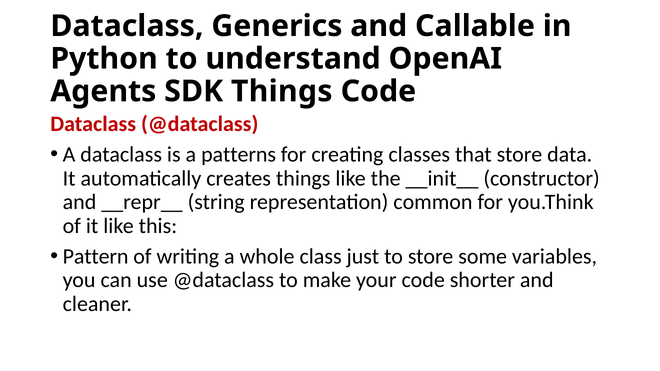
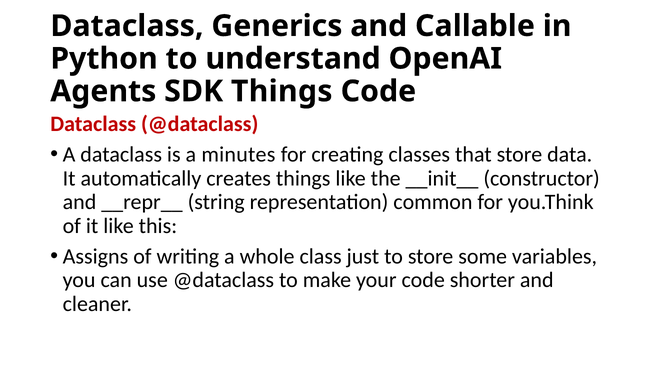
patterns: patterns -> minutes (238, 155)
Pattern: Pattern -> Assigns (95, 257)
